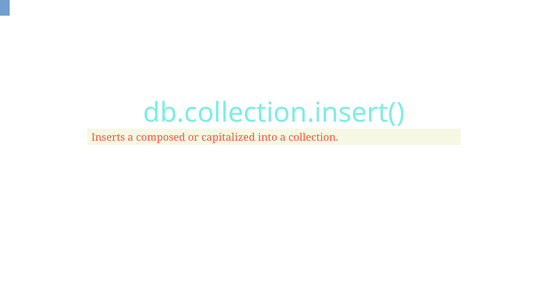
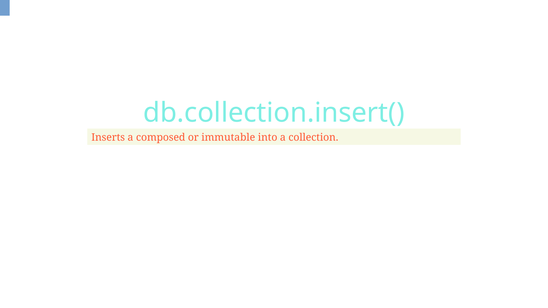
capitalized: capitalized -> immutable (228, 138)
